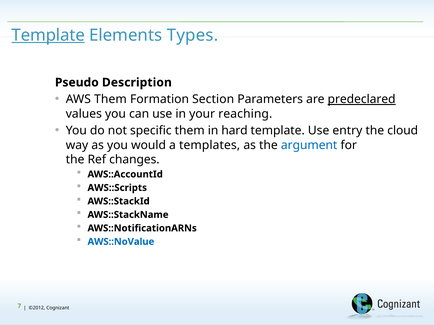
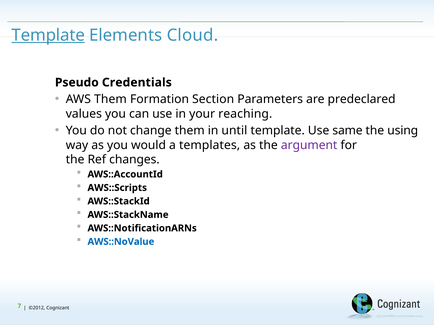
Types: Types -> Cloud (193, 35)
Description: Description -> Credentials (137, 83)
predeclared underline: present -> none (362, 99)
specific: specific -> change (151, 131)
hard: hard -> until (234, 131)
entry: entry -> same (347, 131)
cloud: cloud -> using (403, 131)
argument colour: blue -> purple (309, 145)
